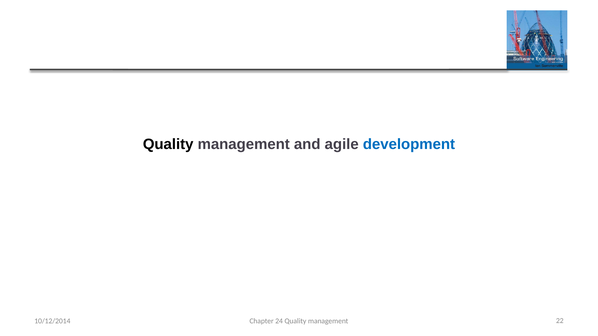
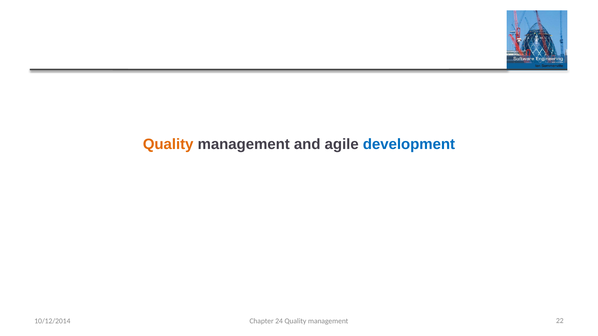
Quality colour: black -> orange (168, 144)
